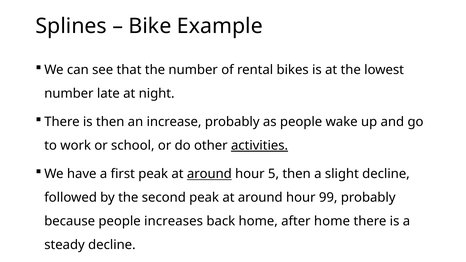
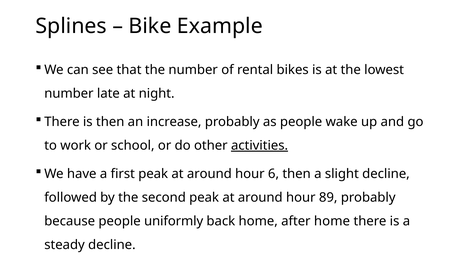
around underline: present -> none (209, 174)
5: 5 -> 6 (274, 174)
99: 99 -> 89 (328, 198)
increases: increases -> uniformly (174, 221)
